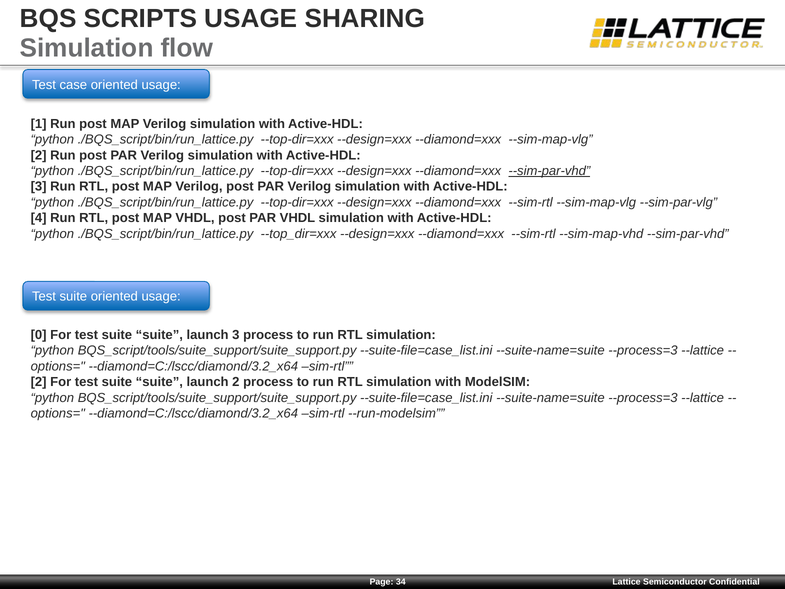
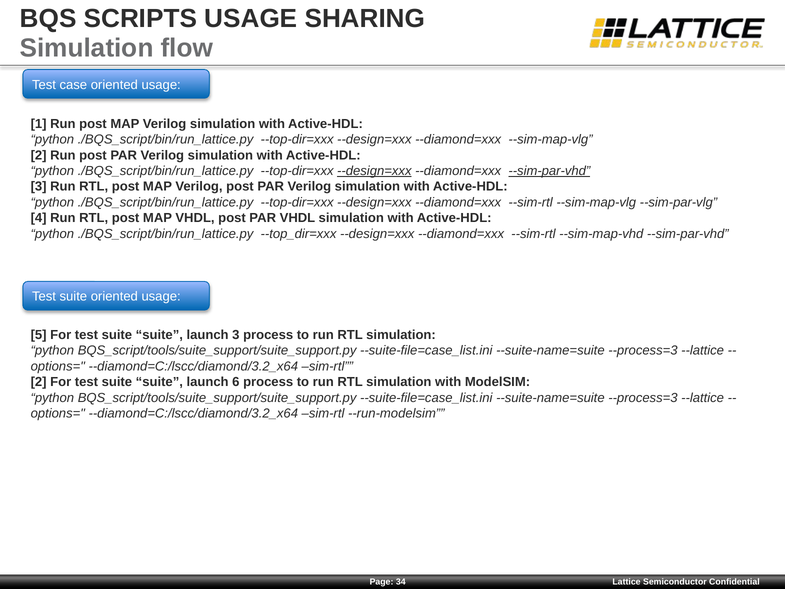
--design=xxx underline: none -> present (374, 171)
0: 0 -> 5 (39, 335)
launch 2: 2 -> 6 (236, 382)
